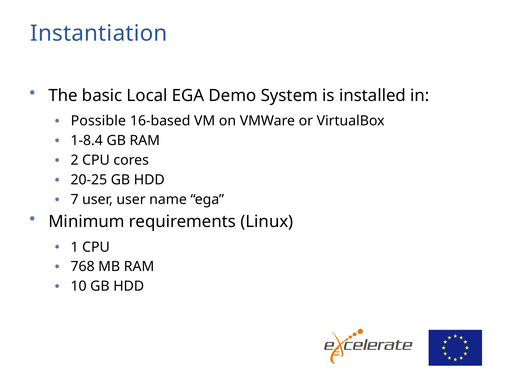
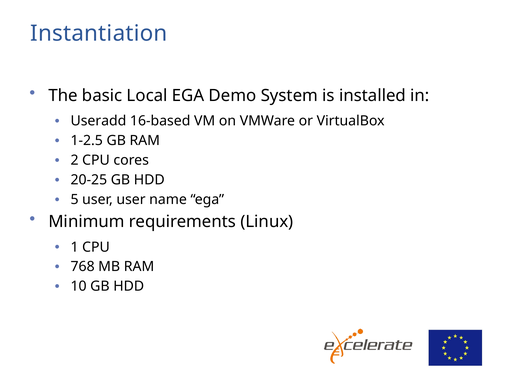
Possible: Possible -> Useradd (98, 121)
1-8.4: 1-8.4 -> 1-2.5 (87, 141)
7: 7 -> 5 (75, 199)
